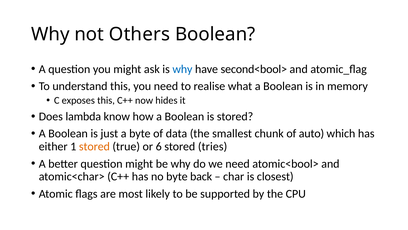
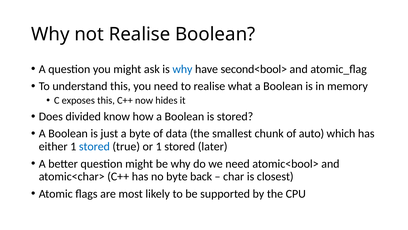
not Others: Others -> Realise (140, 34)
lambda: lambda -> divided (83, 116)
stored colour: orange -> blue (94, 146)
or 6: 6 -> 1 (159, 146)
tries: tries -> later (213, 146)
